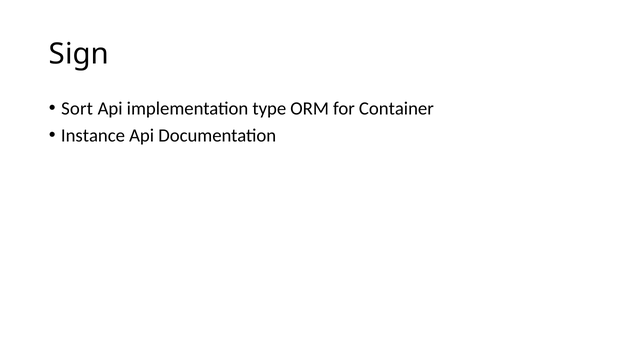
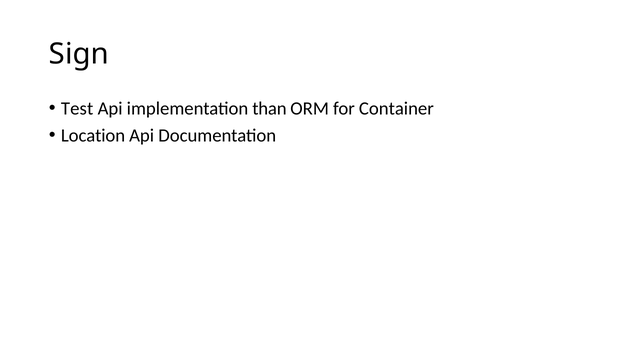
Sort: Sort -> Test (77, 109)
type: type -> than (269, 109)
Instance: Instance -> Location (93, 135)
